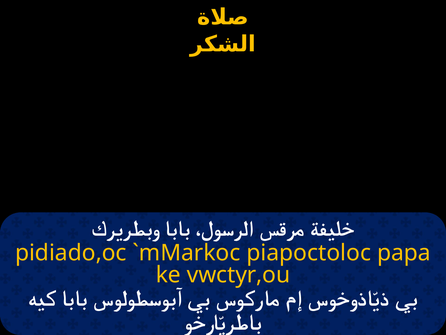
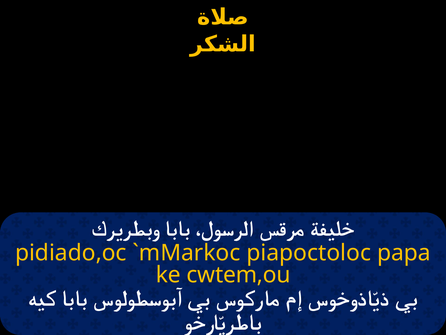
vwctyr,ou: vwctyr,ou -> cwtem,ou (239, 275)
